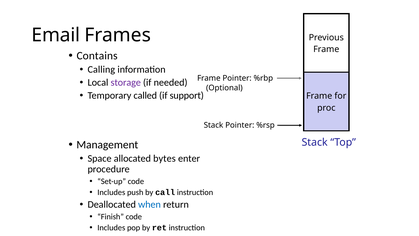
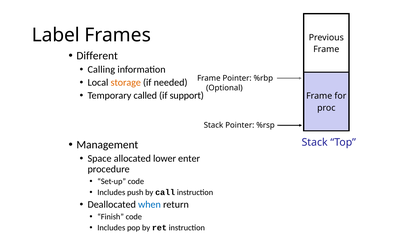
Email: Email -> Label (56, 35)
Contains: Contains -> Different (97, 56)
storage colour: purple -> orange (126, 82)
bytes: bytes -> lower (165, 158)
